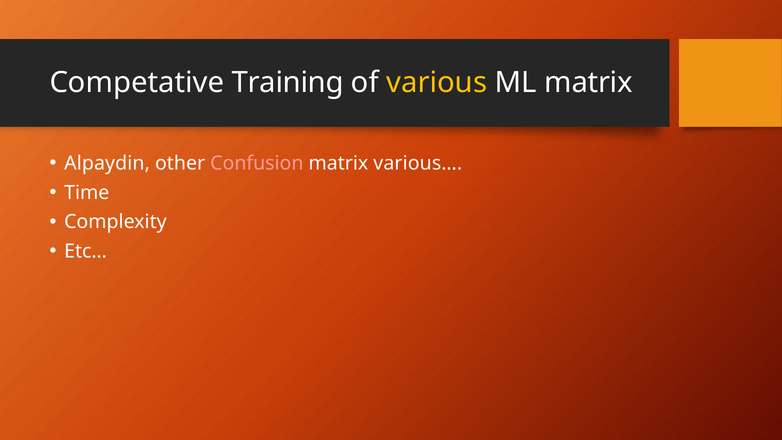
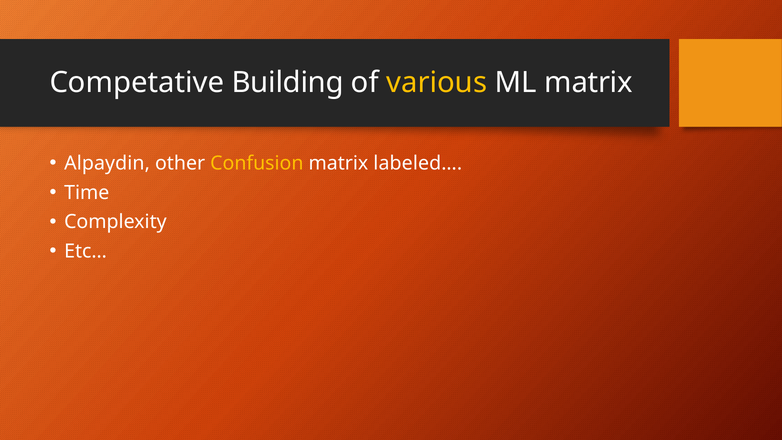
Training: Training -> Building (288, 83)
Confusion colour: pink -> yellow (257, 163)
various…: various… -> labeled… (418, 163)
